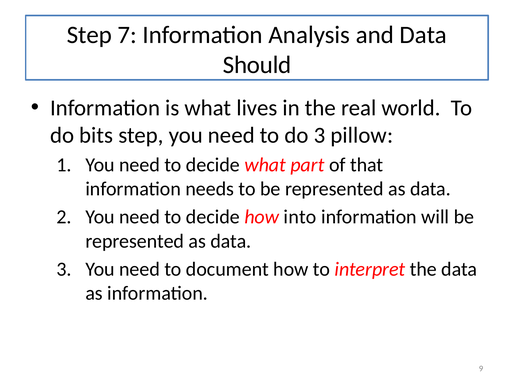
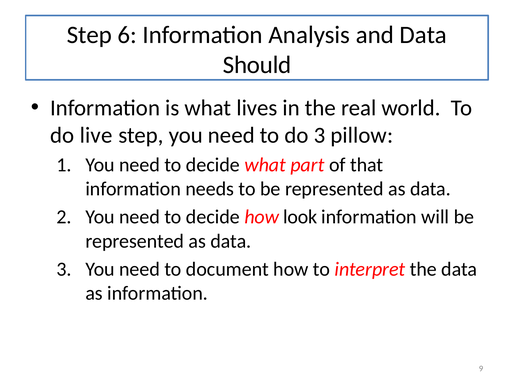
7: 7 -> 6 (127, 35)
bits: bits -> live (96, 135)
into: into -> look (300, 217)
